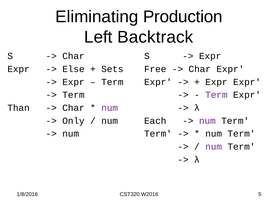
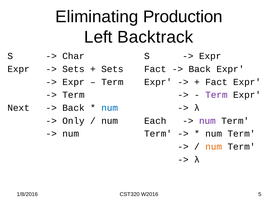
Else: Else -> Sets (73, 69)
Free: Free -> Fact (155, 69)
Char: Char -> Back (200, 69)
Expr: Expr -> Fact (216, 82)
Than: Than -> Next (19, 108)
Char: Char -> Back (73, 108)
num colour: purple -> blue (110, 108)
num colour: purple -> orange (214, 147)
